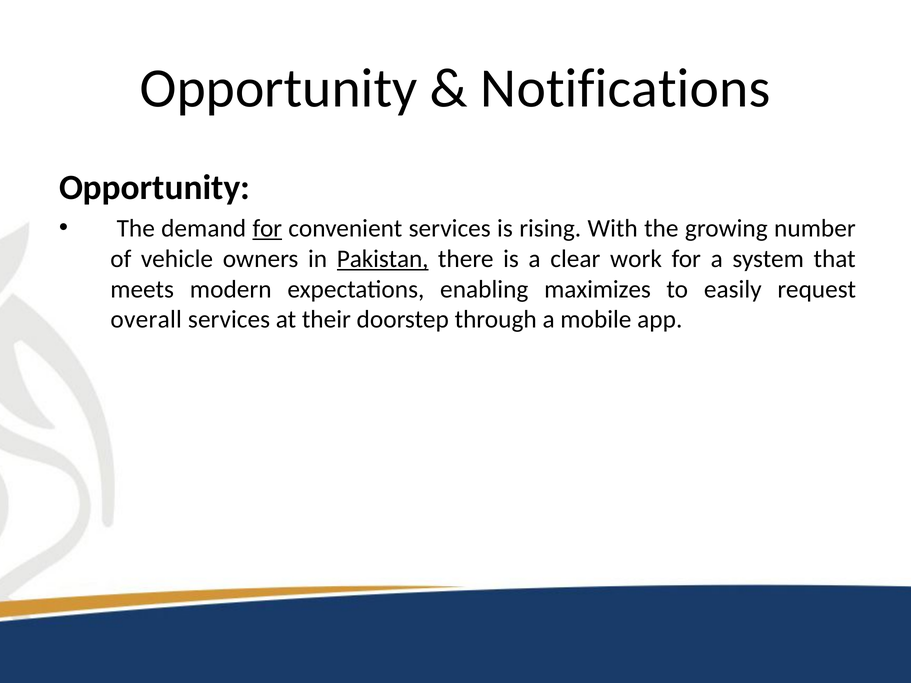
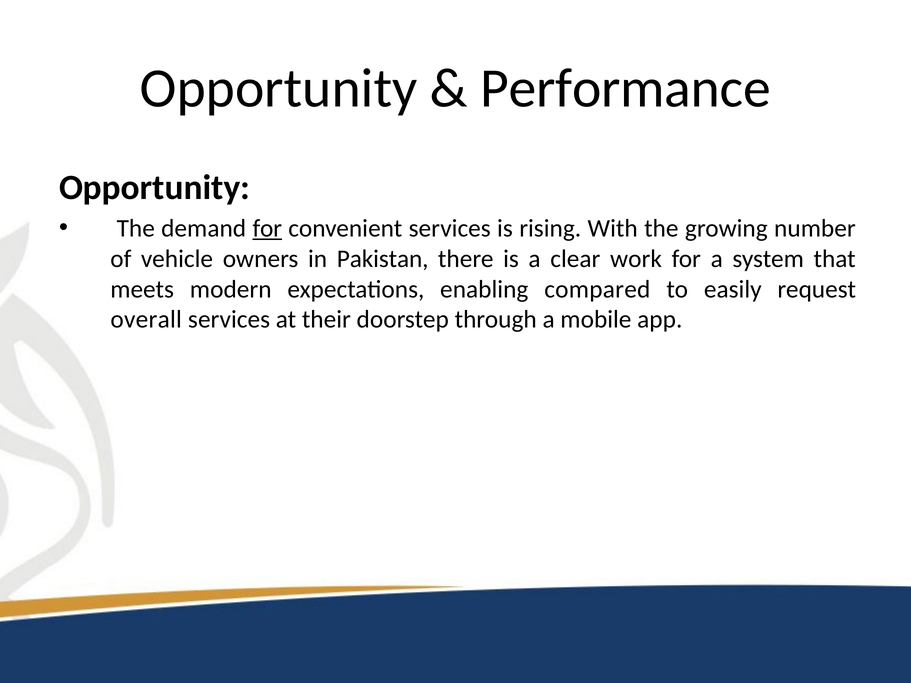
Notifications: Notifications -> Performance (626, 88)
Pakistan underline: present -> none (383, 259)
maximizes: maximizes -> compared (597, 289)
